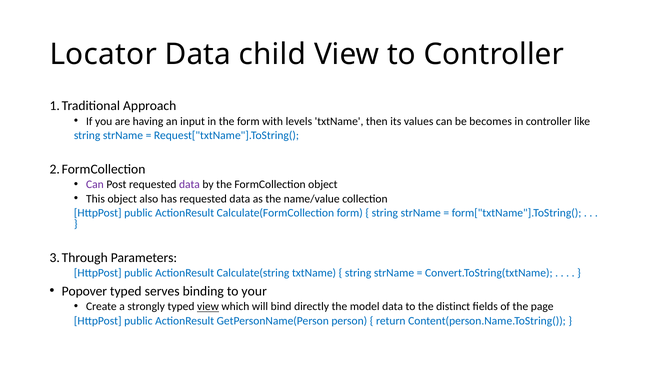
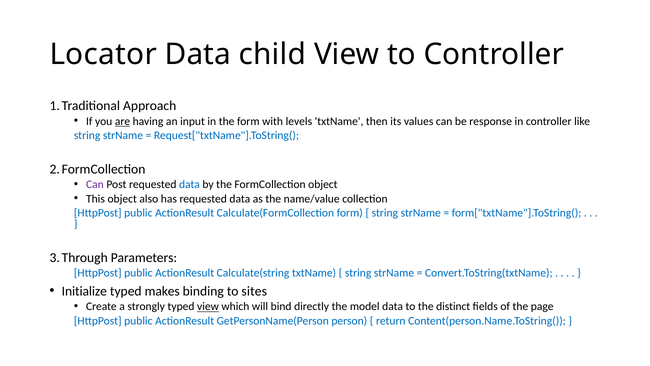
are underline: none -> present (123, 121)
becomes: becomes -> response (491, 121)
data colour: purple -> blue (189, 184)
Popover: Popover -> Initialize (84, 291)
serves: serves -> makes (162, 291)
your: your -> sites (254, 291)
